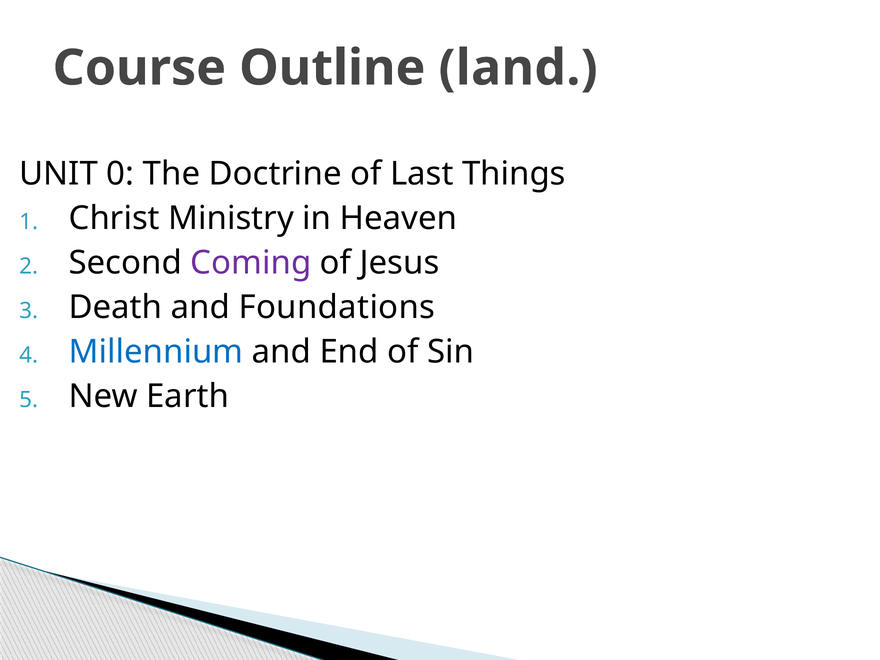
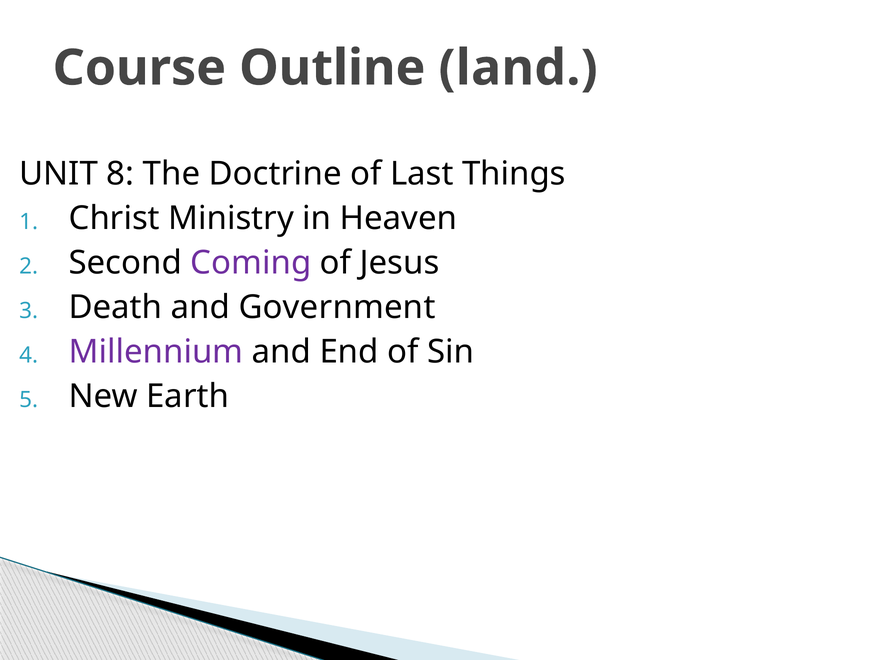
0: 0 -> 8 (120, 174)
Foundations: Foundations -> Government (337, 307)
Millennium colour: blue -> purple (156, 352)
